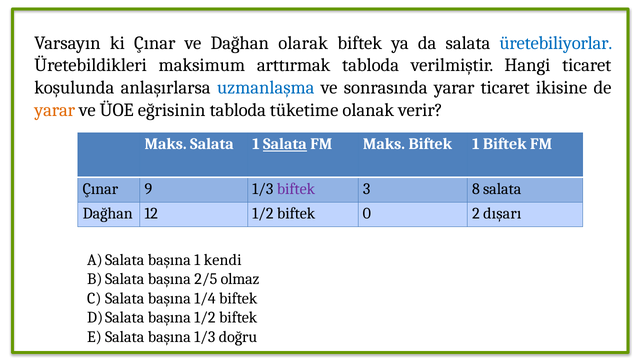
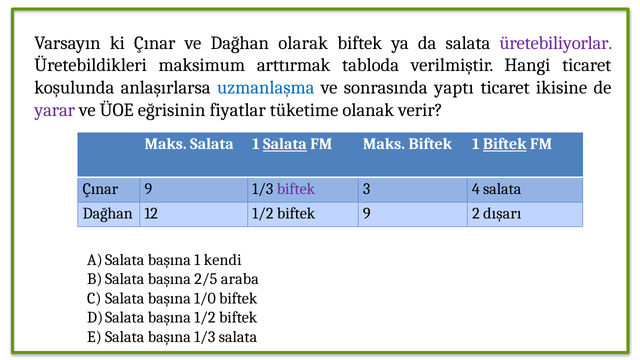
üretebiliyorlar colour: blue -> purple (556, 43)
sonrasında yarar: yarar -> yaptı (454, 88)
yarar colour: orange -> purple (55, 110)
eğrisinin tabloda: tabloda -> fiyatlar (238, 110)
Biftek underline: none -> present (505, 144)
8: 8 -> 4 (476, 189)
biftek 0: 0 -> 9 (367, 214)
olmaz: olmaz -> araba (240, 279)
1/4: 1/4 -> 1/0 (205, 298)
1/3 doğru: doğru -> salata (238, 337)
